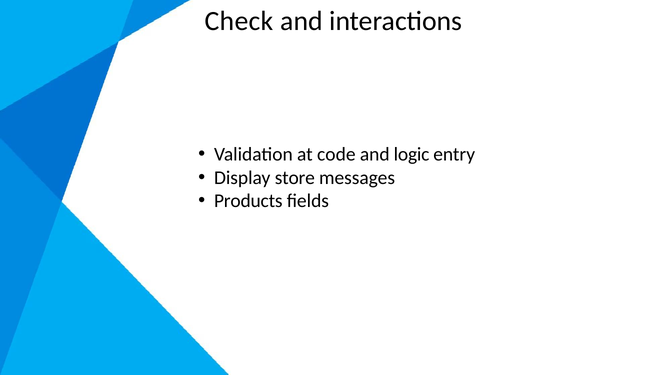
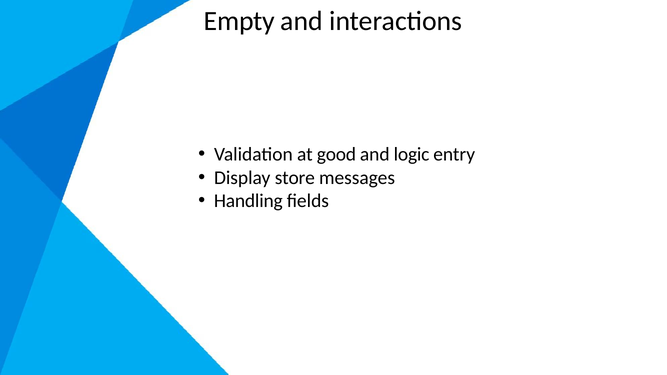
Check: Check -> Empty (240, 21)
code: code -> good (336, 154)
Products: Products -> Handling (248, 201)
